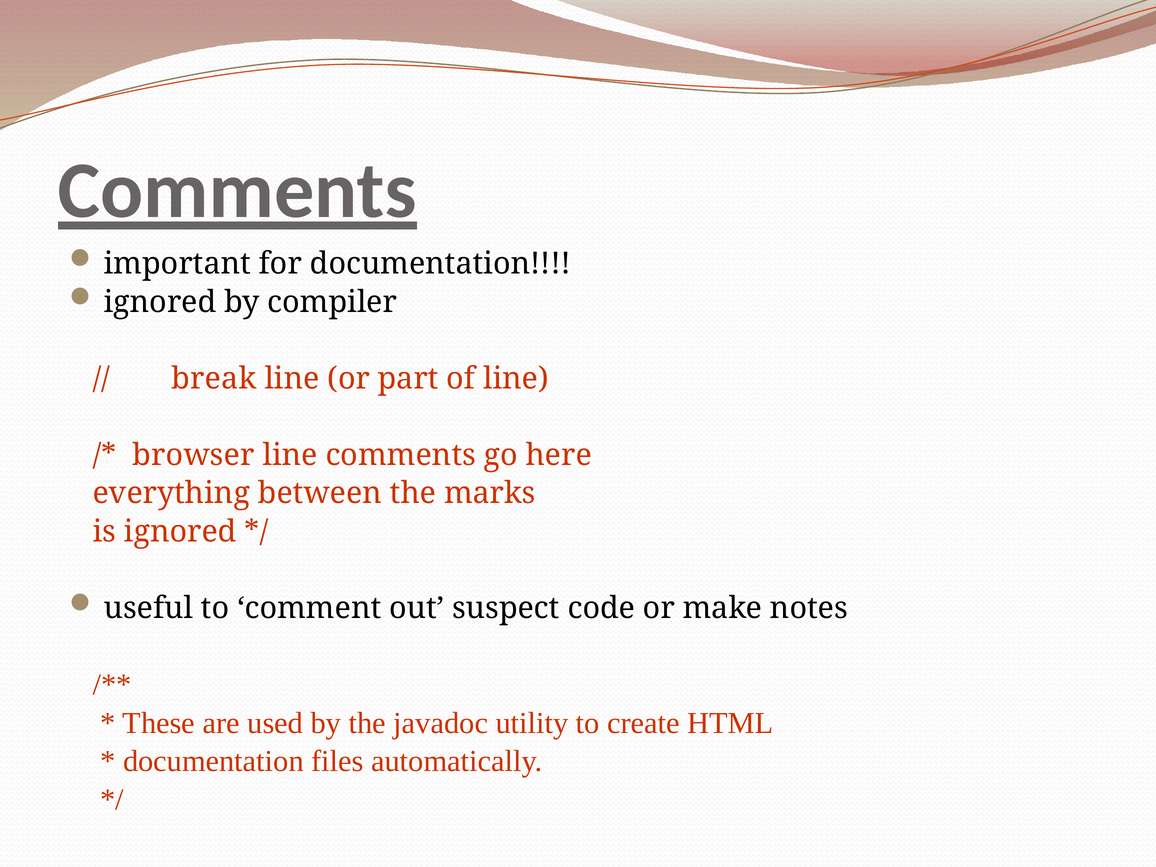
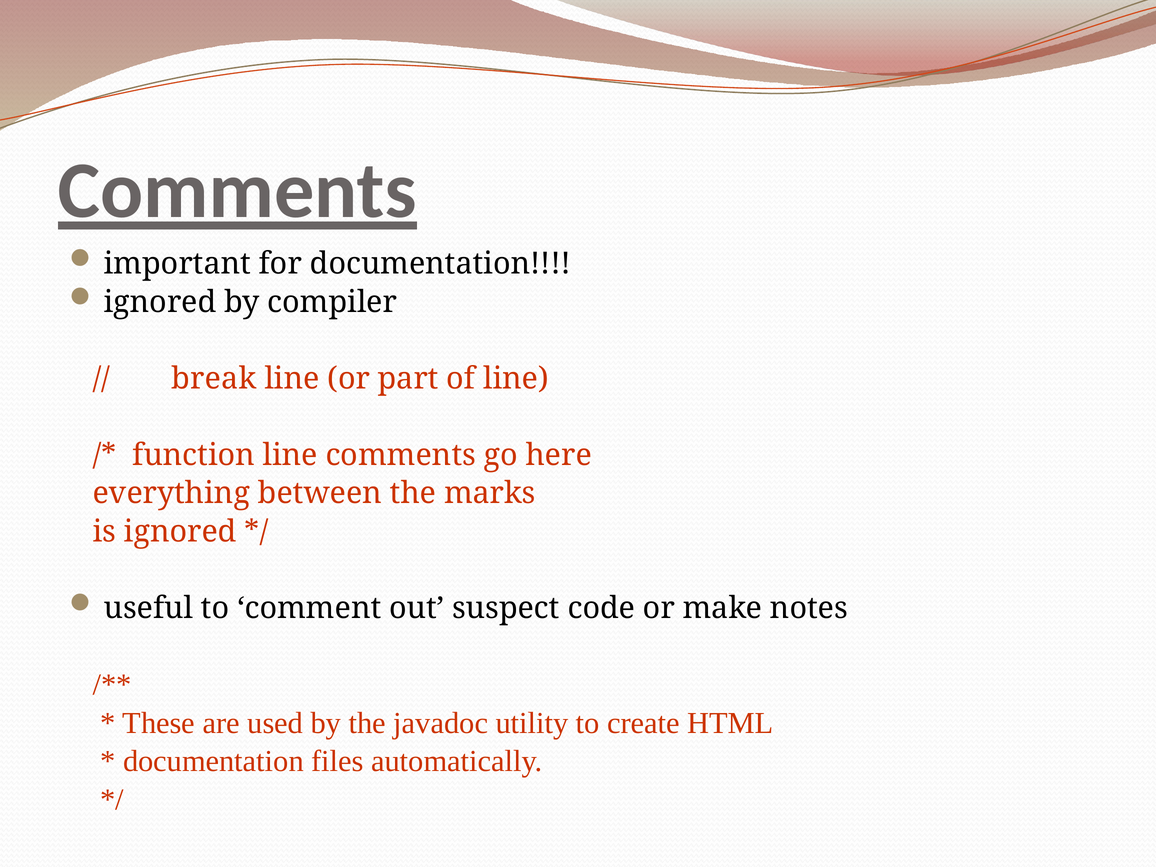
browser: browser -> function (194, 455)
